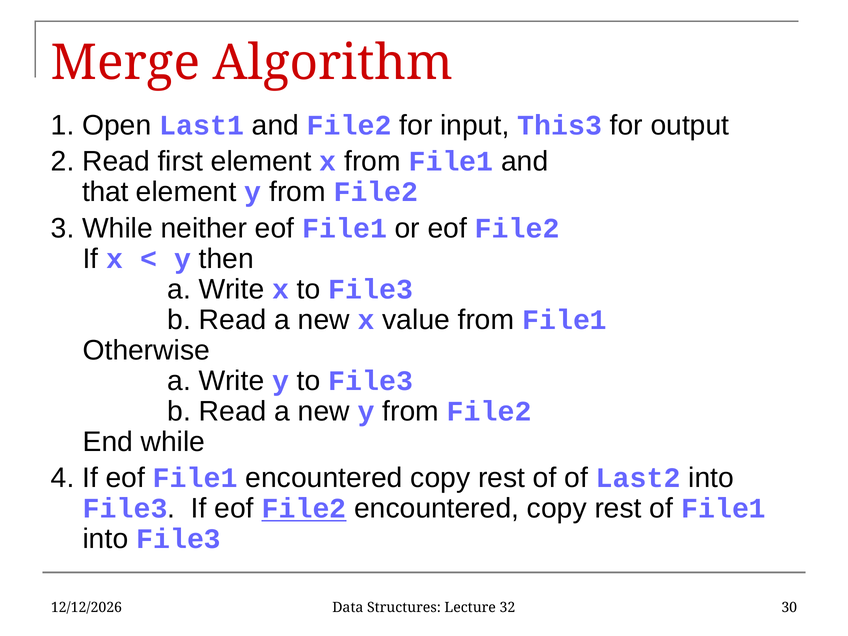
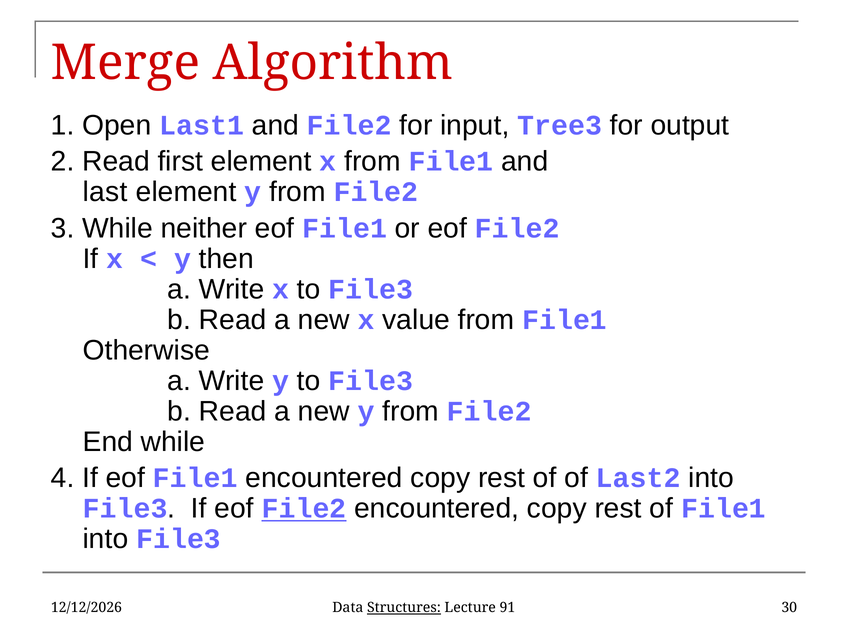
This3: This3 -> Tree3 (560, 125)
that: that -> last (105, 192)
Structures underline: none -> present (404, 608)
32: 32 -> 91 (507, 608)
